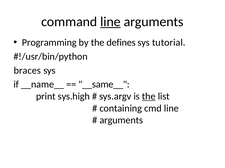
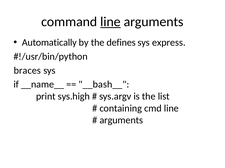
Programming: Programming -> Automatically (49, 43)
tutorial: tutorial -> express (169, 43)
__same__: __same__ -> __bash__ (104, 85)
the underline: present -> none (149, 97)
